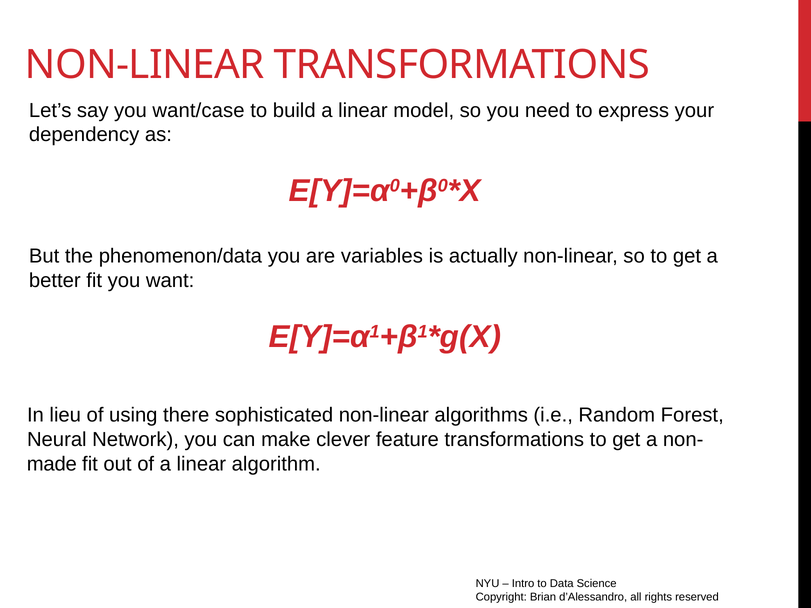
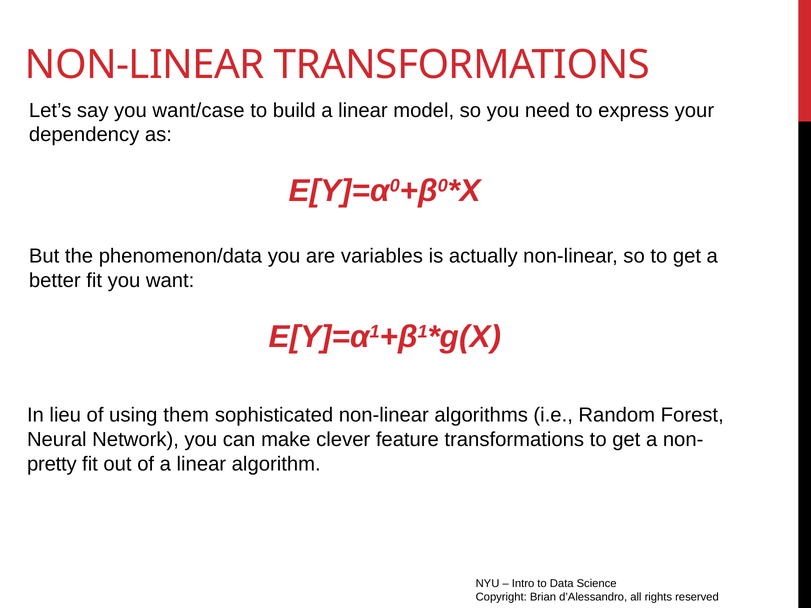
there: there -> them (186, 415)
made: made -> pretty (52, 464)
